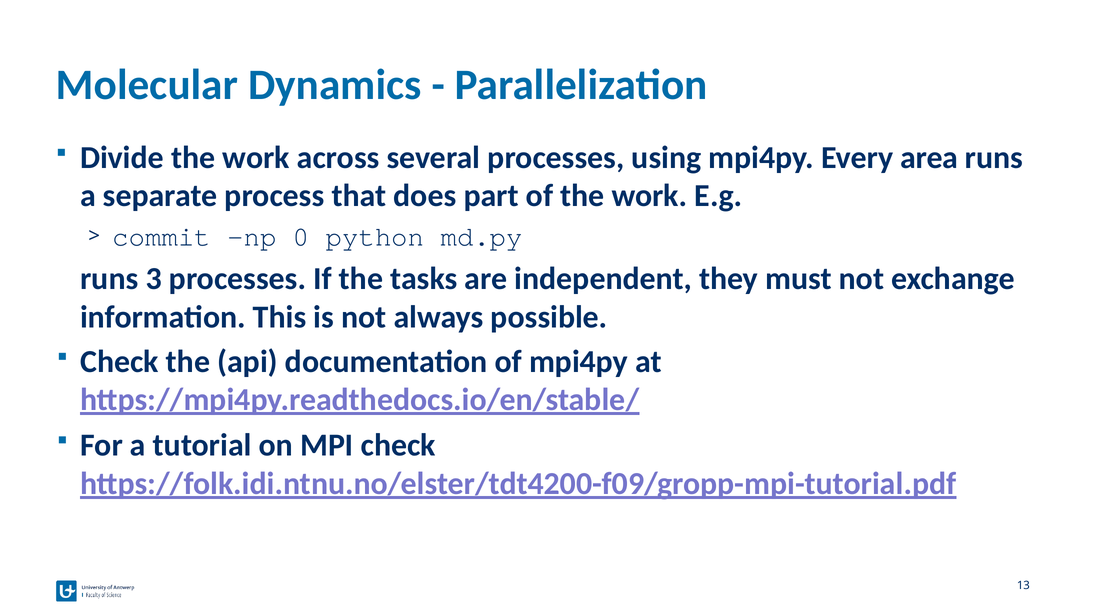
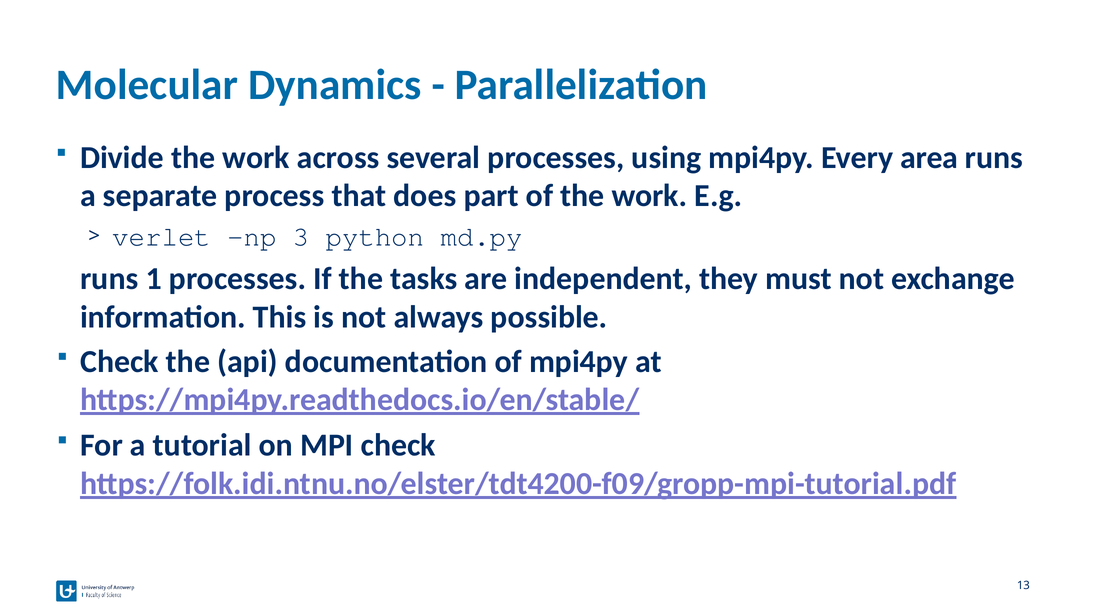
commit: commit -> verlet (162, 236)
0: 0 -> 3 (301, 236)
3: 3 -> 1 (154, 278)
